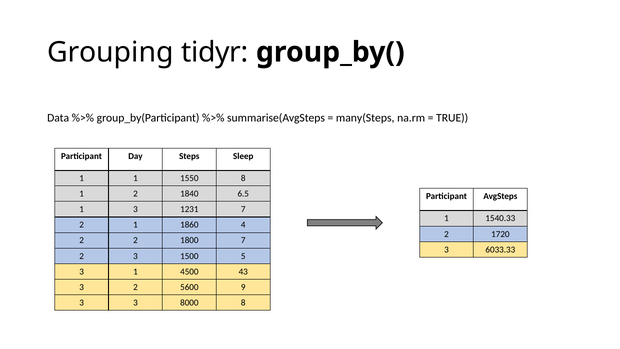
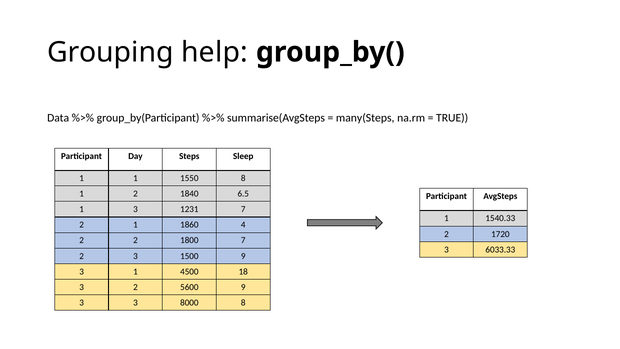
tidyr: tidyr -> help (215, 52)
1500 5: 5 -> 9 (243, 256)
43: 43 -> 18 (243, 271)
